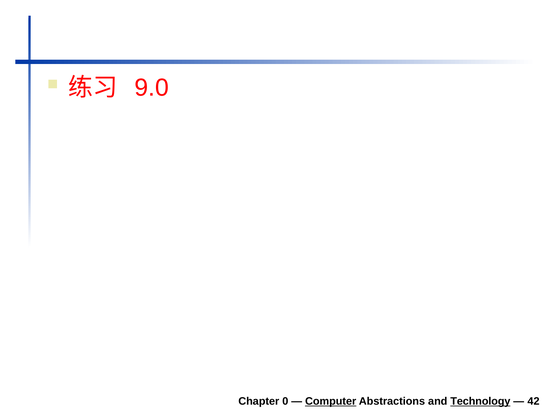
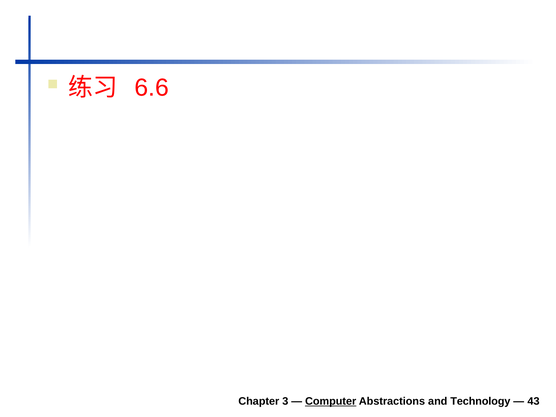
9.0: 9.0 -> 6.6 (152, 88)
0: 0 -> 3 (285, 401)
Technology underline: present -> none (480, 401)
42: 42 -> 43 (534, 401)
